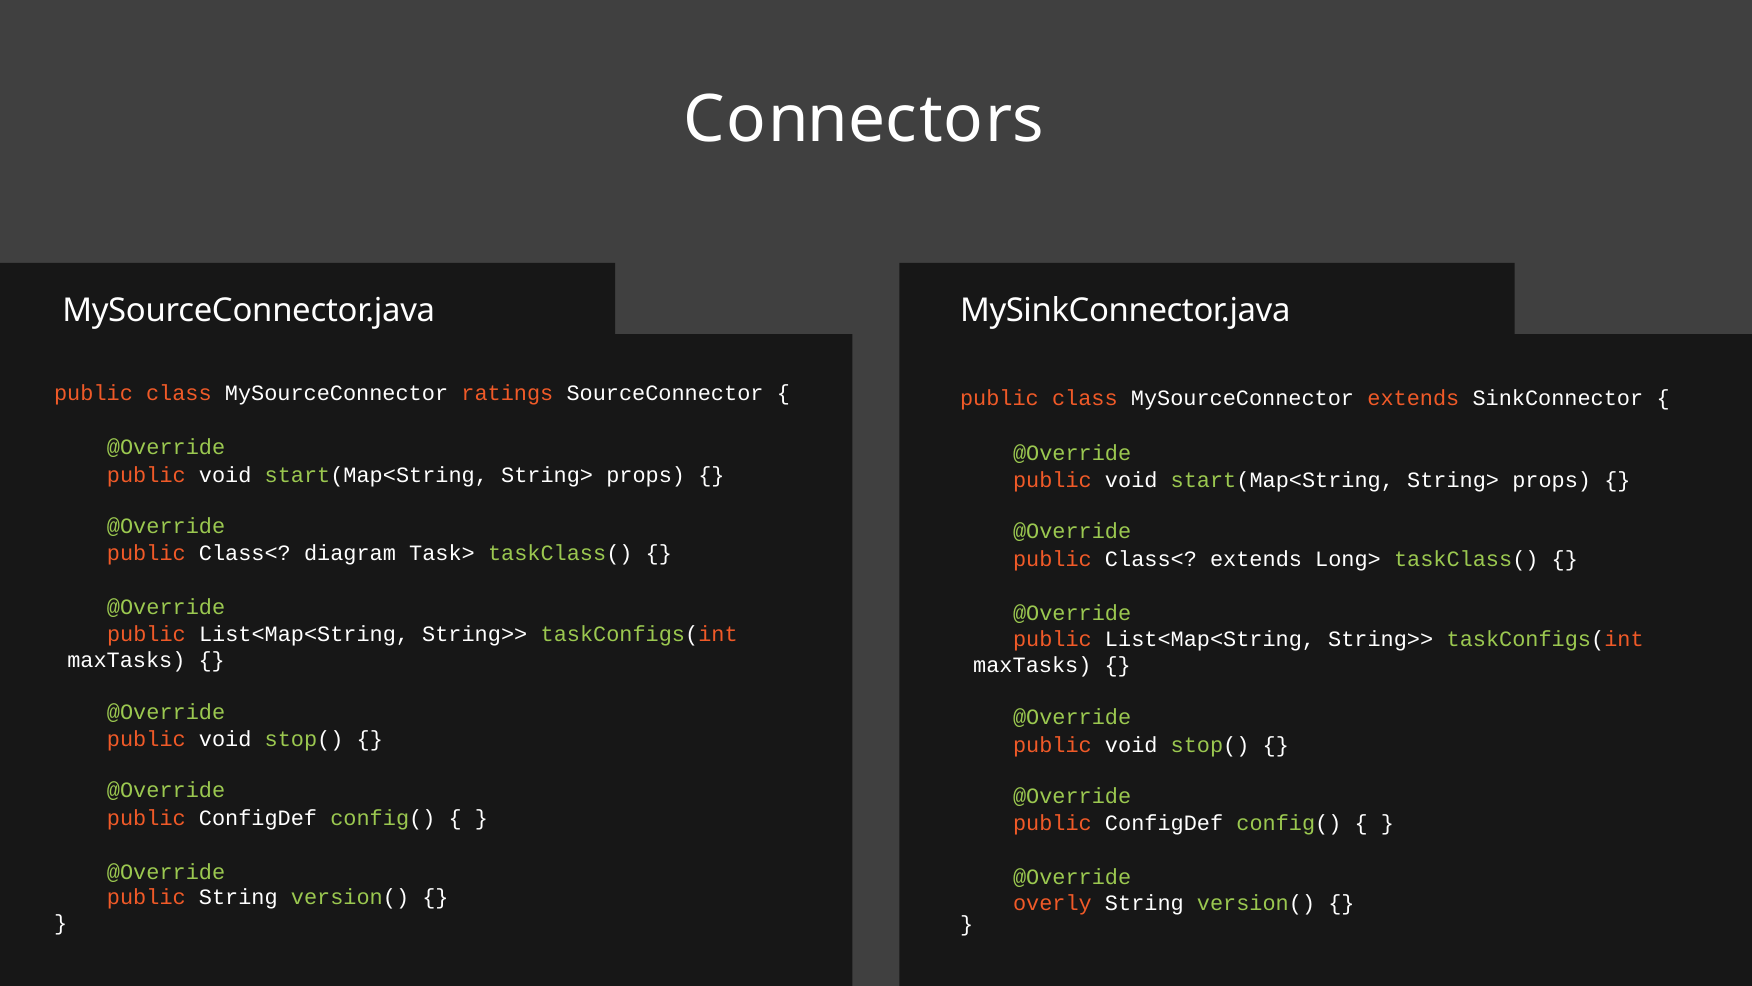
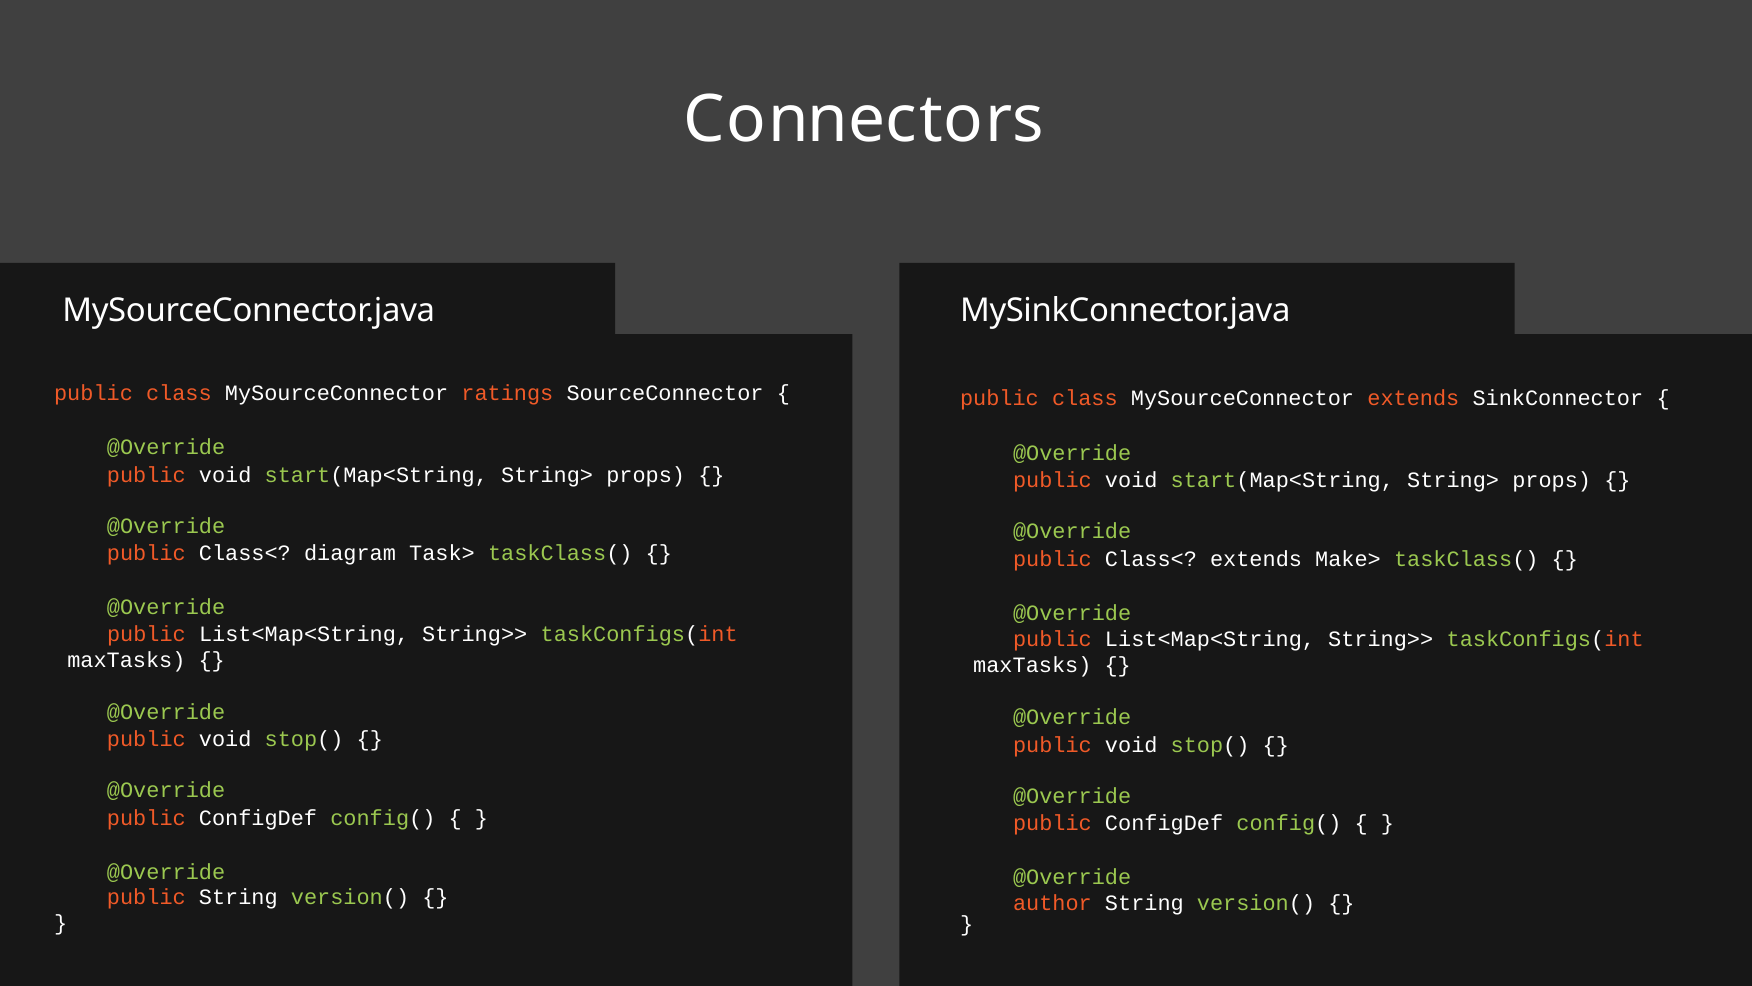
Long>: Long> -> Make> (1348, 559)
overly: overly -> author (1052, 903)
